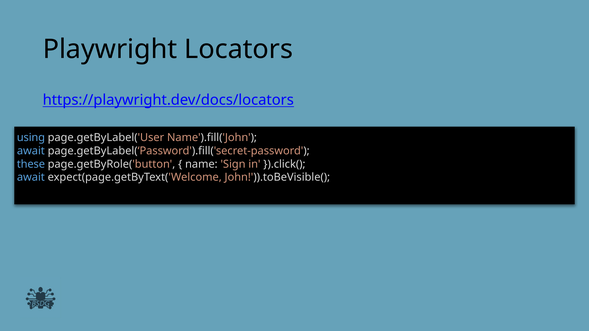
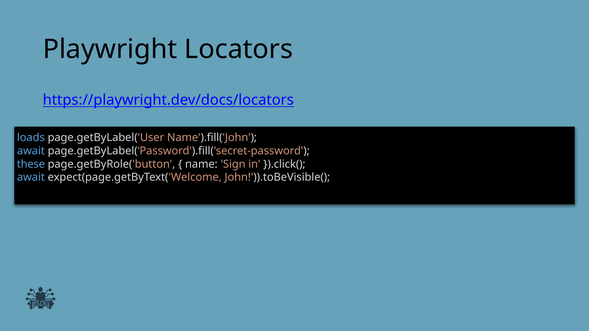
using: using -> loads (31, 138)
